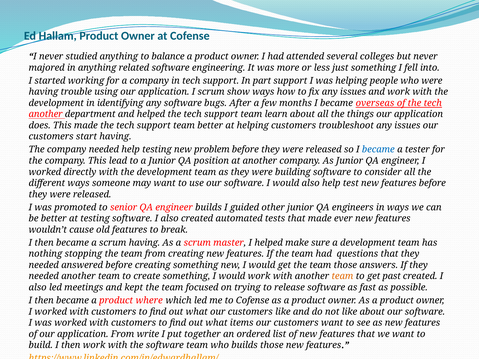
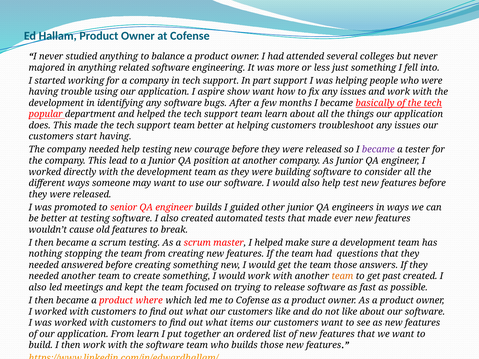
I scrum: scrum -> aspire (211, 92)
show ways: ways -> want (263, 92)
overseas: overseas -> basically (375, 103)
another: another -> popular (46, 114)
problem: problem -> courage (212, 150)
became colour: blue -> purple (378, 150)
scrum having: having -> testing (144, 243)
From write: write -> learn (148, 334)
